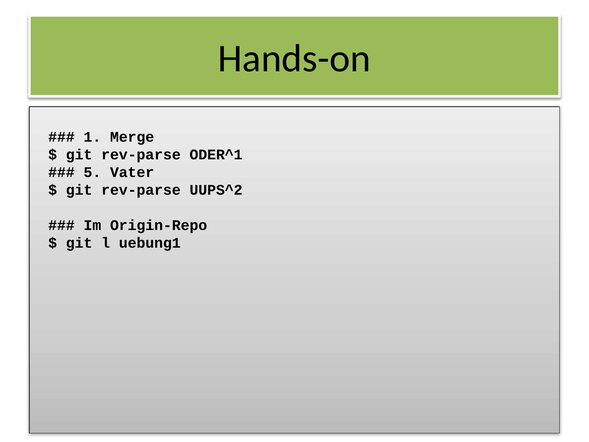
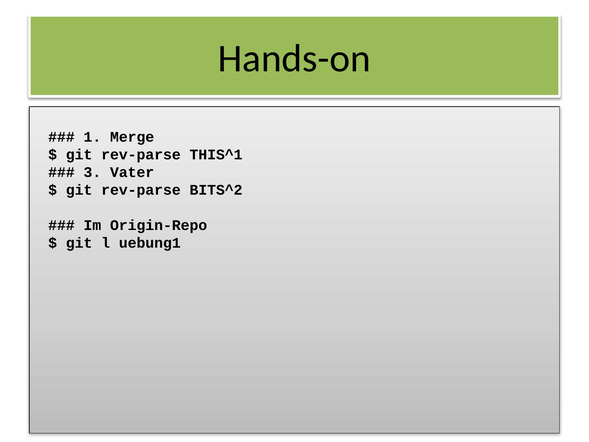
ODER^1: ODER^1 -> THIS^1 (216, 155)
5: 5 -> 3 (92, 172)
UUPS^2: UUPS^2 -> BITS^2 (216, 190)
